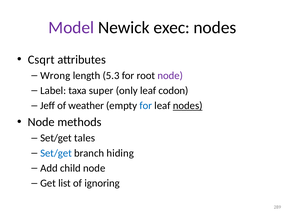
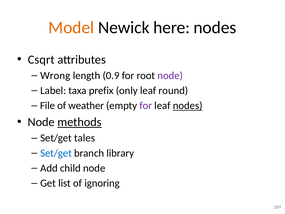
Model colour: purple -> orange (71, 28)
exec: exec -> here (172, 28)
5.3: 5.3 -> 0.9 (111, 75)
super: super -> prefix (101, 90)
codon: codon -> round (173, 90)
Jeff: Jeff -> File (48, 106)
for colour: blue -> purple (146, 106)
methods underline: none -> present (79, 122)
hiding: hiding -> library (120, 153)
